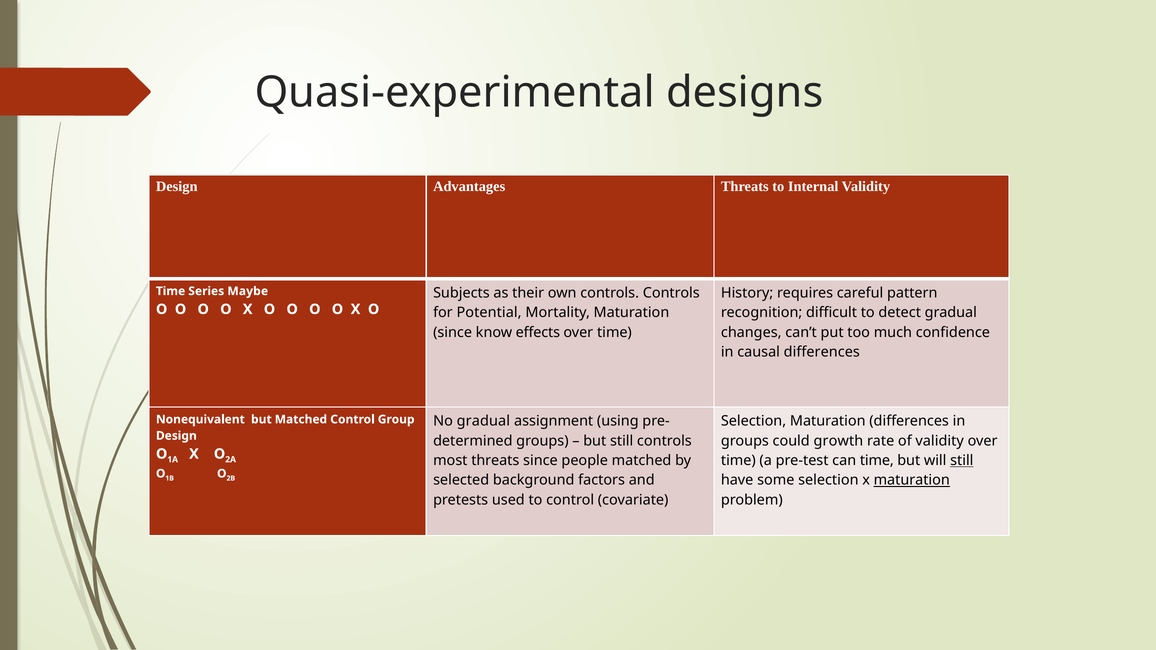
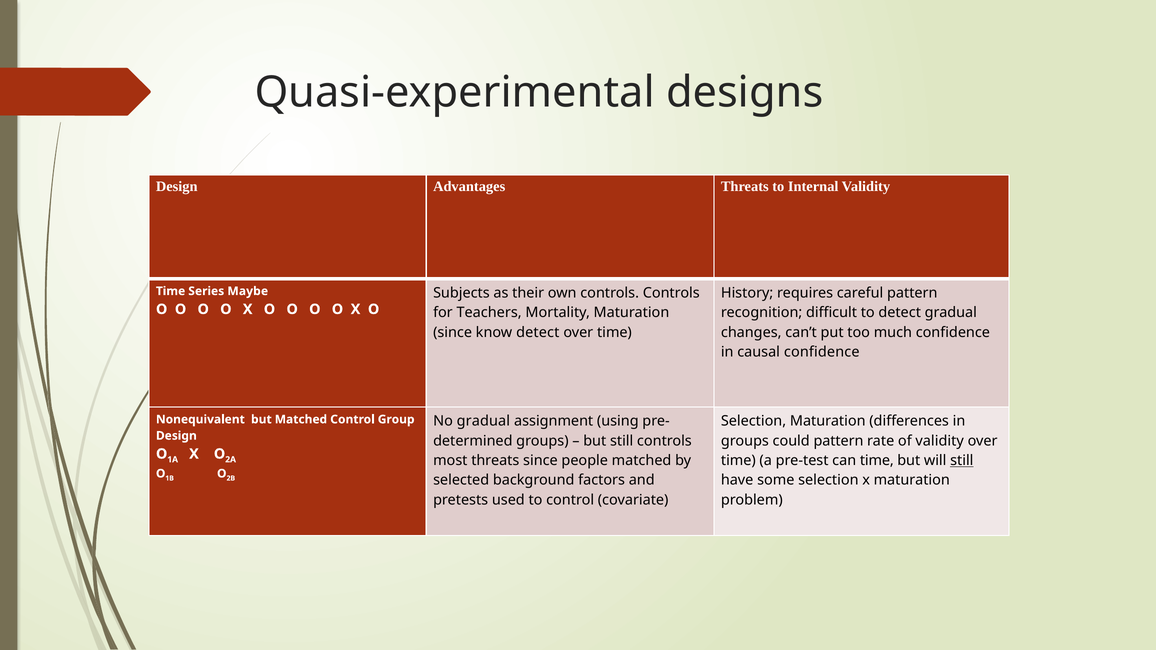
Potential: Potential -> Teachers (489, 313)
know effects: effects -> detect (538, 332)
causal differences: differences -> confidence (822, 352)
could growth: growth -> pattern (839, 441)
maturation underline: present -> none (912, 480)
